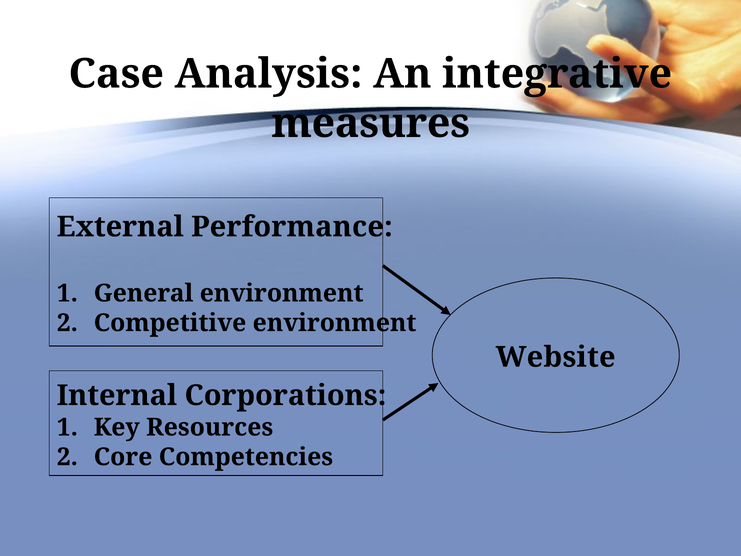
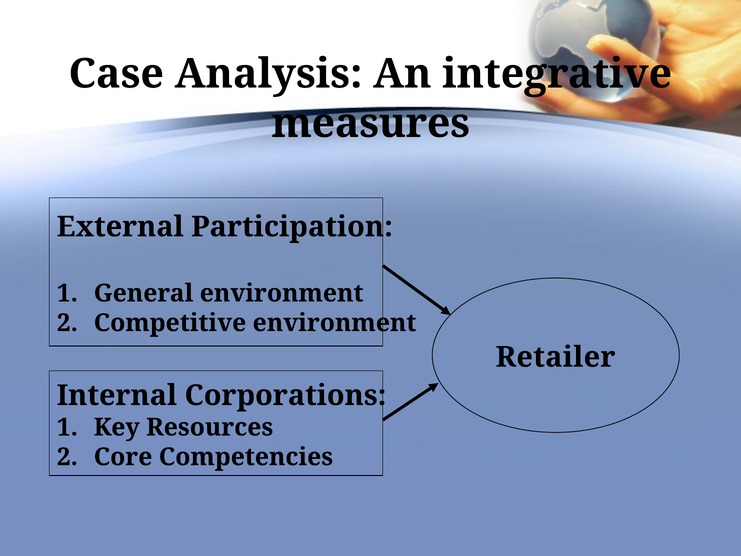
Performance: Performance -> Participation (292, 227)
Website: Website -> Retailer (556, 357)
